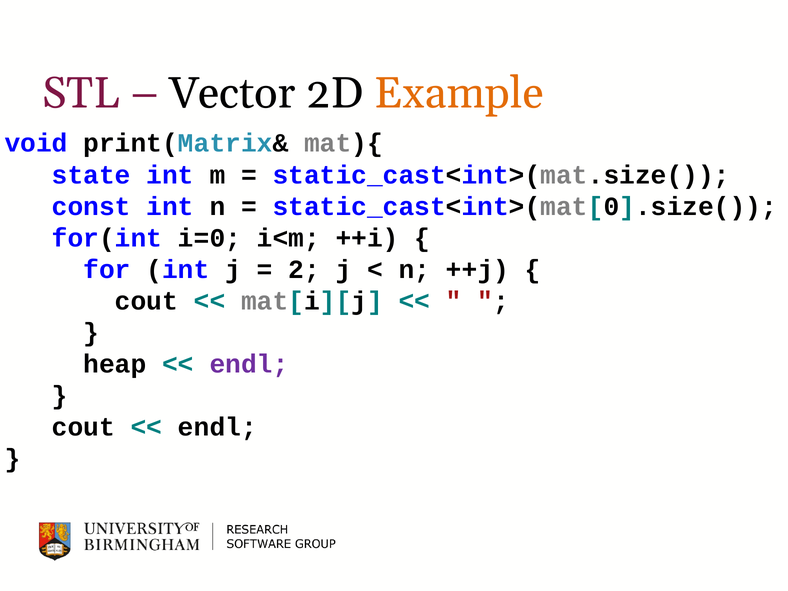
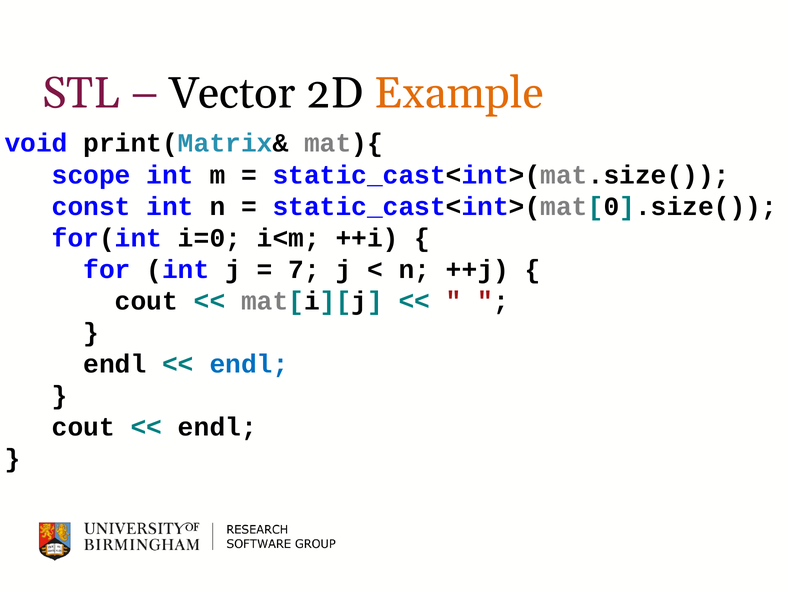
state: state -> scope (91, 175)
2: 2 -> 7 (304, 269)
heap: heap -> endl (115, 364)
endl colour: purple -> blue (249, 364)
